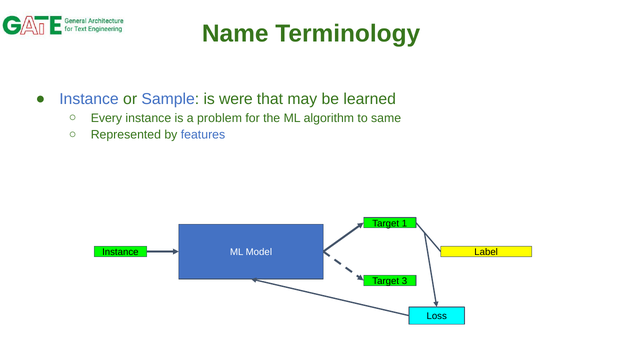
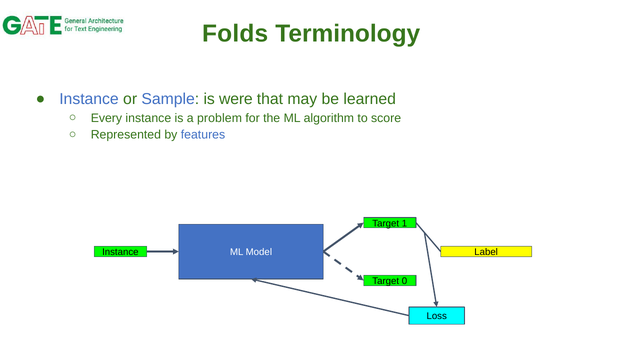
Name: Name -> Folds (235, 34)
same: same -> score (386, 118)
3: 3 -> 0 (404, 281)
